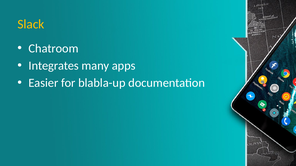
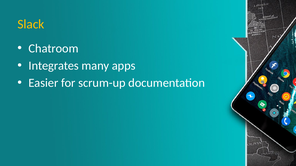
blabla-up: blabla-up -> scrum-up (102, 83)
